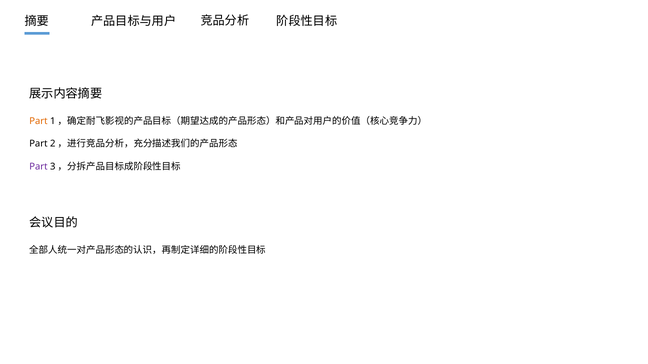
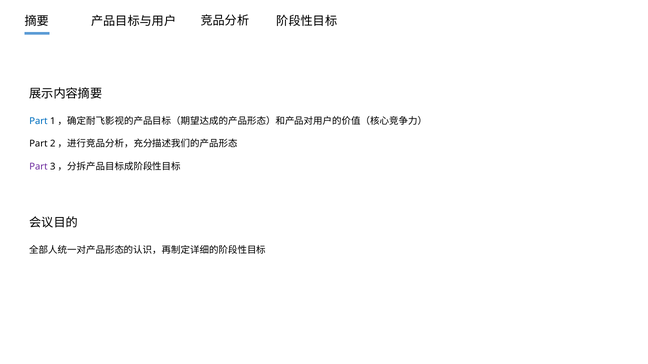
Part colour: orange -> blue (38, 121)
